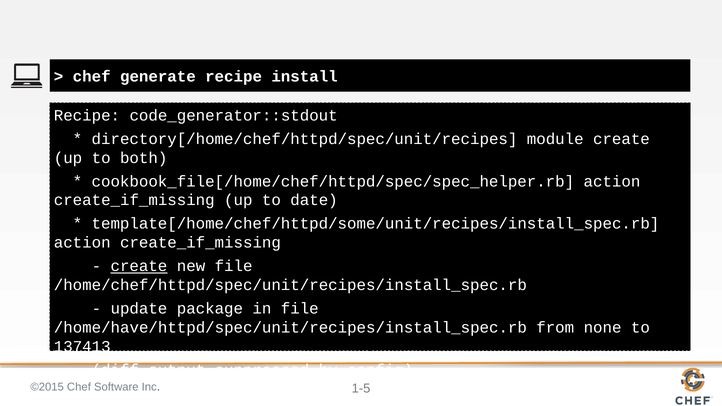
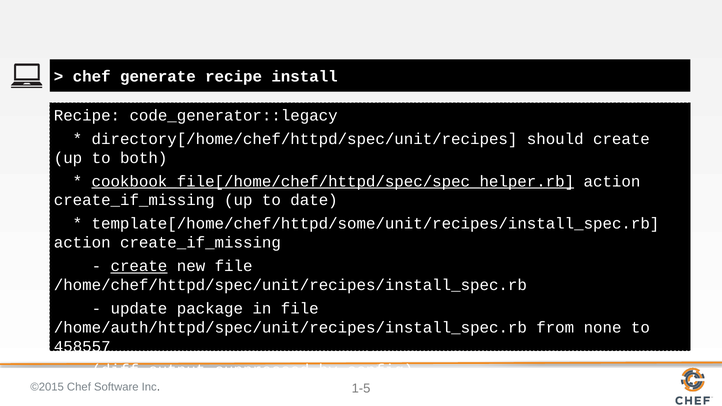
code_generator::stdout: code_generator::stdout -> code_generator::legacy (234, 115)
module: module -> should (555, 139)
cookbook_file[/home/chef/httpd/spec/spec_helper.rb underline: none -> present (333, 181)
/home/have/httpd/spec/unit/recipes/install_spec.rb: /home/have/httpd/spec/unit/recipes/install_spec.rb -> /home/auth/httpd/spec/unit/recipes/install_spec.rb (290, 328)
137413: 137413 -> 458557 (82, 347)
